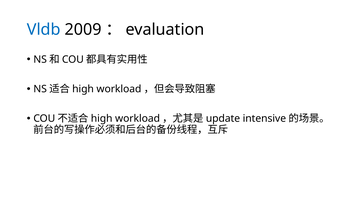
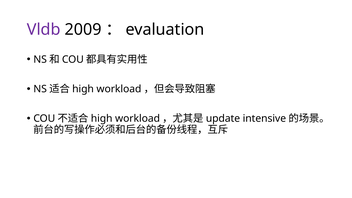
Vldb colour: blue -> purple (44, 30)
